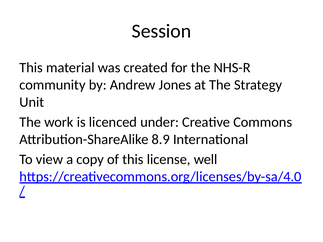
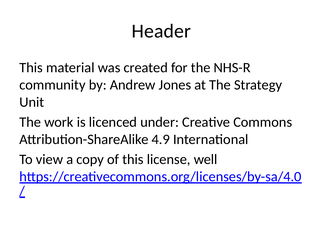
Session: Session -> Header (161, 31)
8.9: 8.9 -> 4.9 (161, 140)
